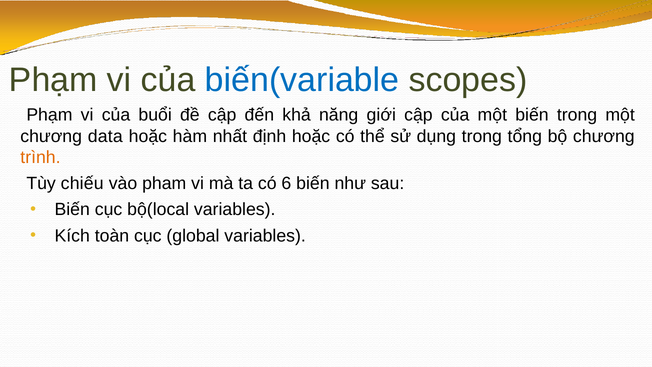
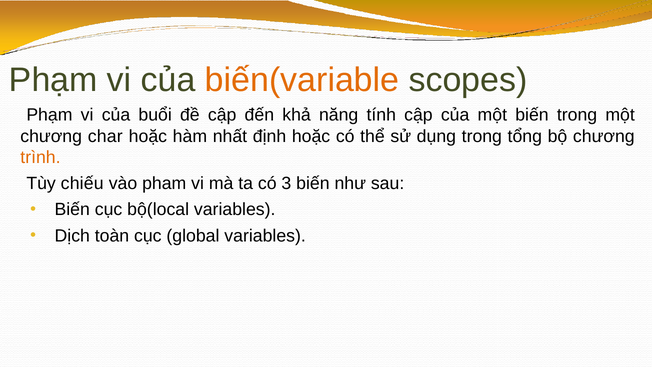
biến(variable colour: blue -> orange (302, 80)
giới: giới -> tính (381, 115)
data: data -> char (105, 136)
6: 6 -> 3 (286, 183)
Kích: Kích -> Dịch (72, 236)
